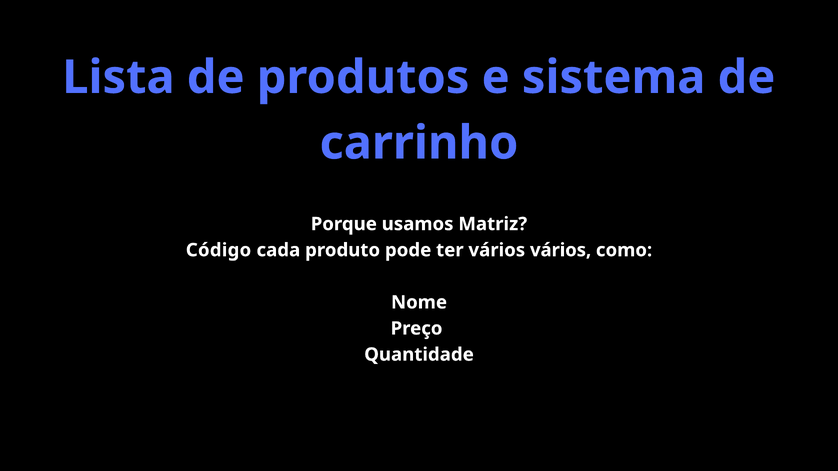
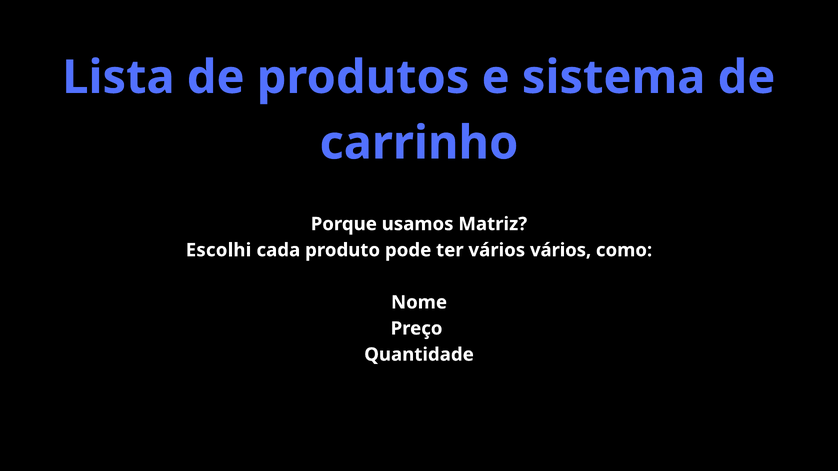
Código: Código -> Escolhi (218, 250)
